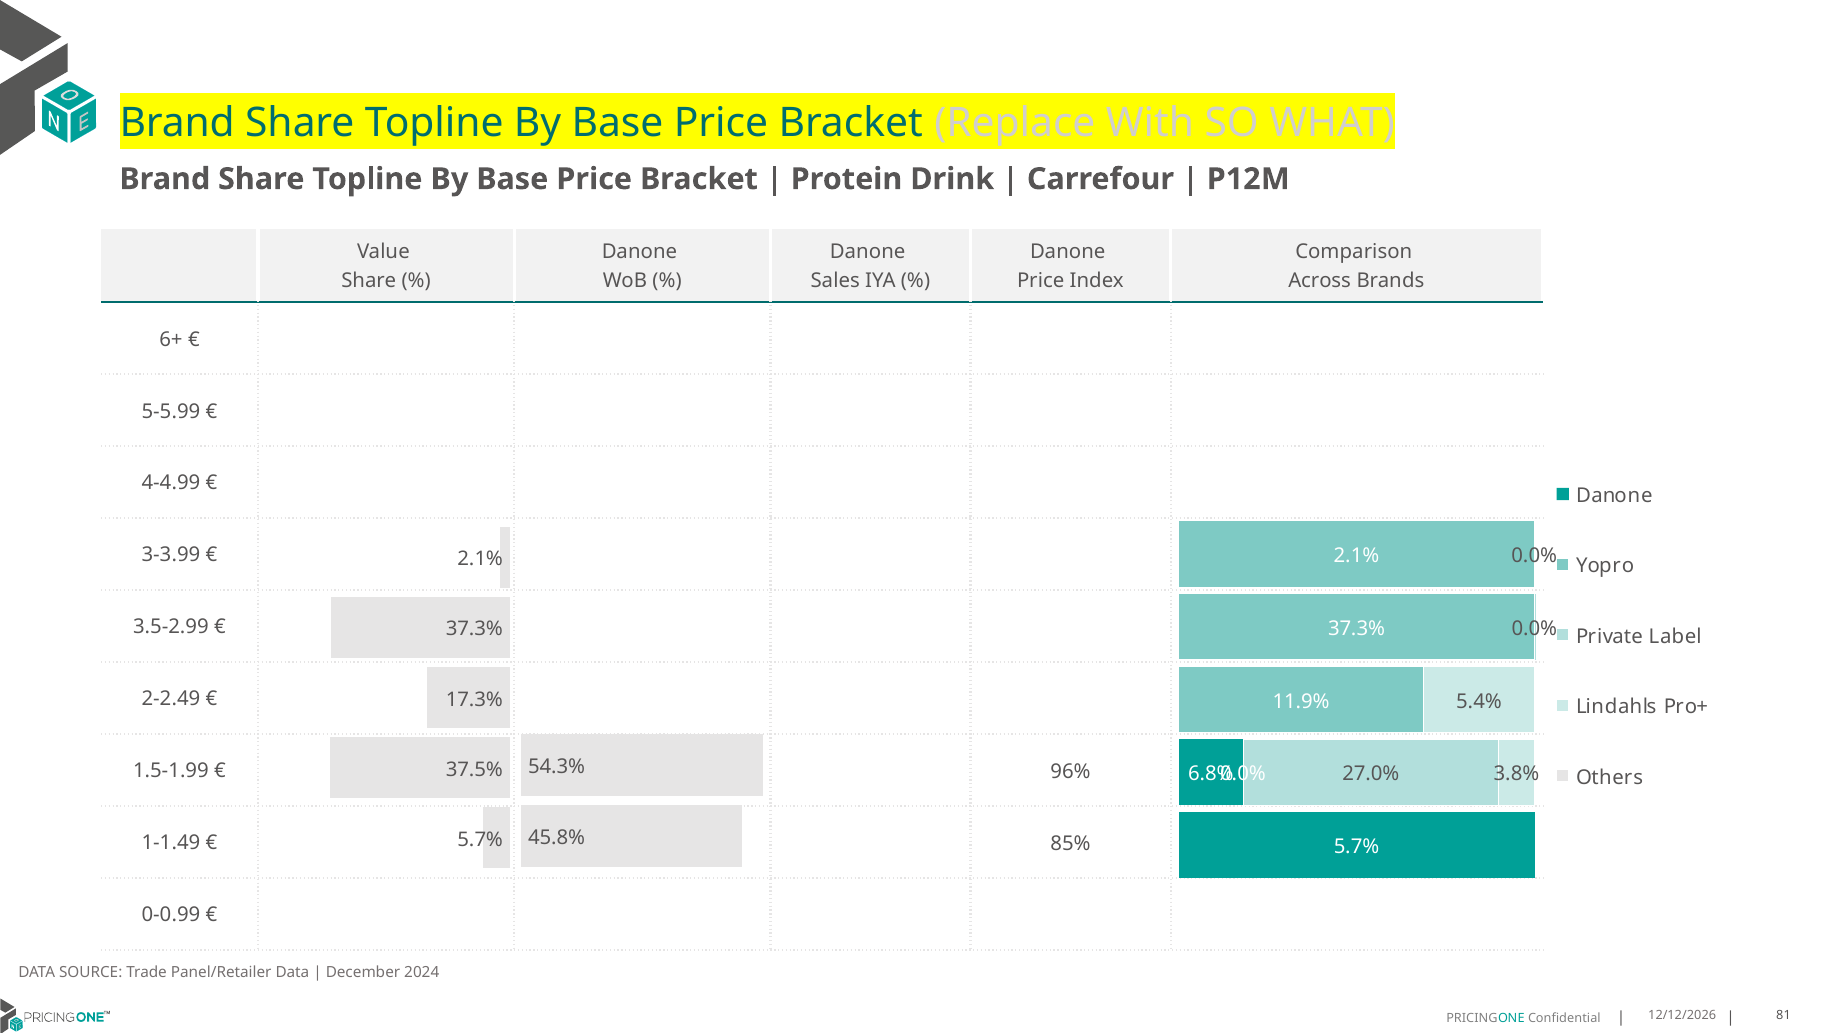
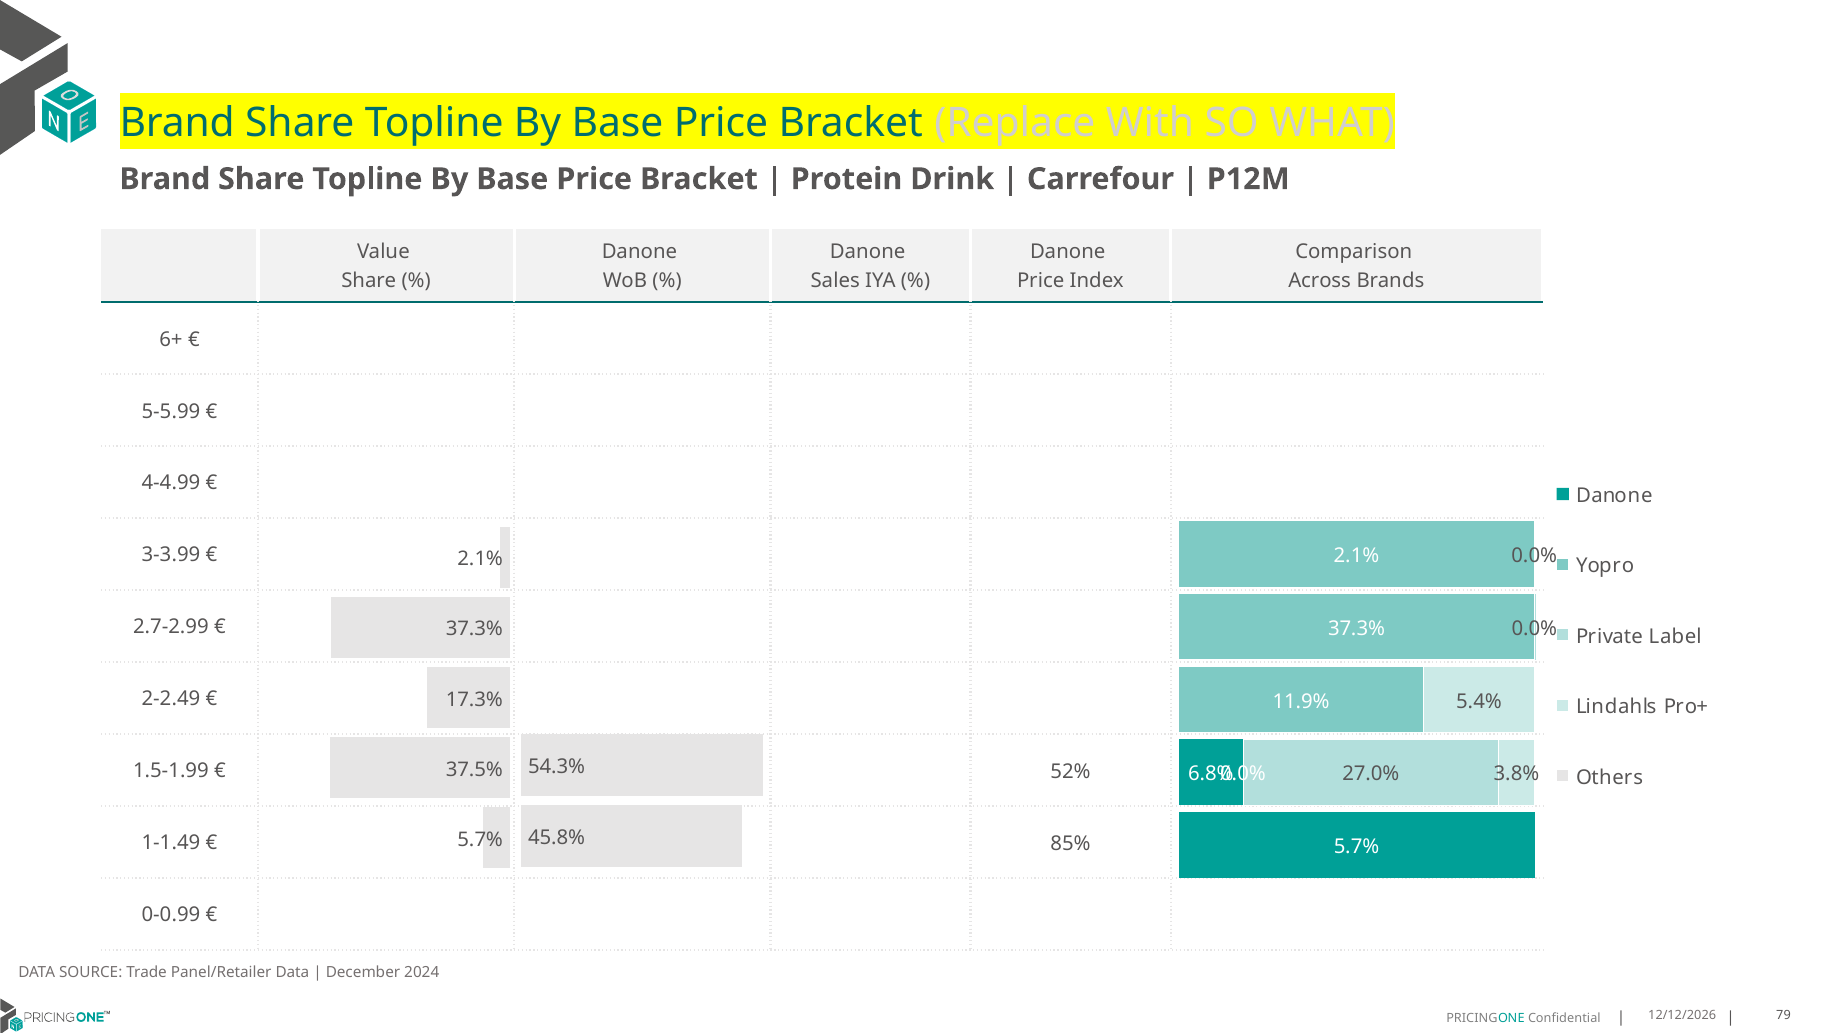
3.5-2.99: 3.5-2.99 -> 2.7-2.99 (171, 627)
96%: 96% -> 52% (1071, 772)
81: 81 -> 79 (1784, 1015)
